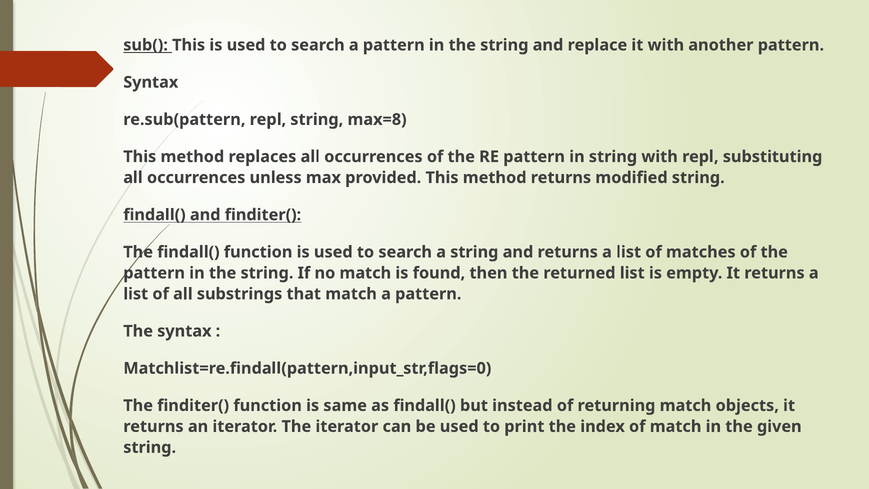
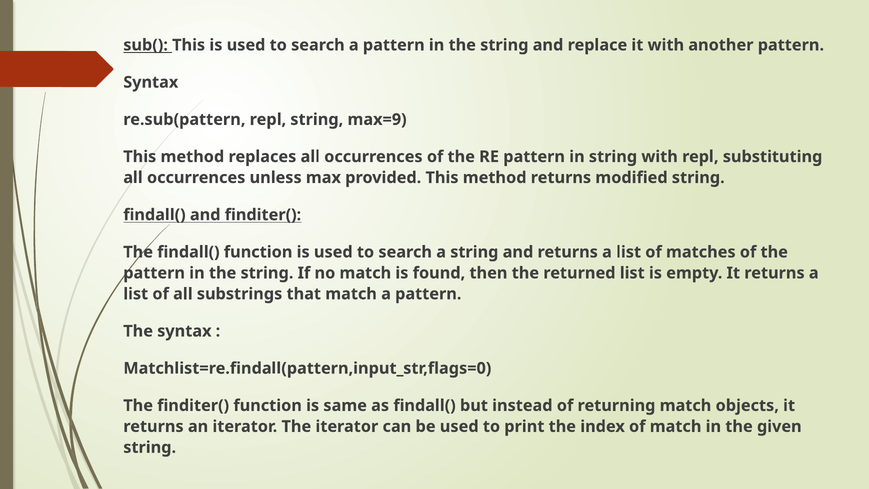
max=8: max=8 -> max=9 (377, 119)
